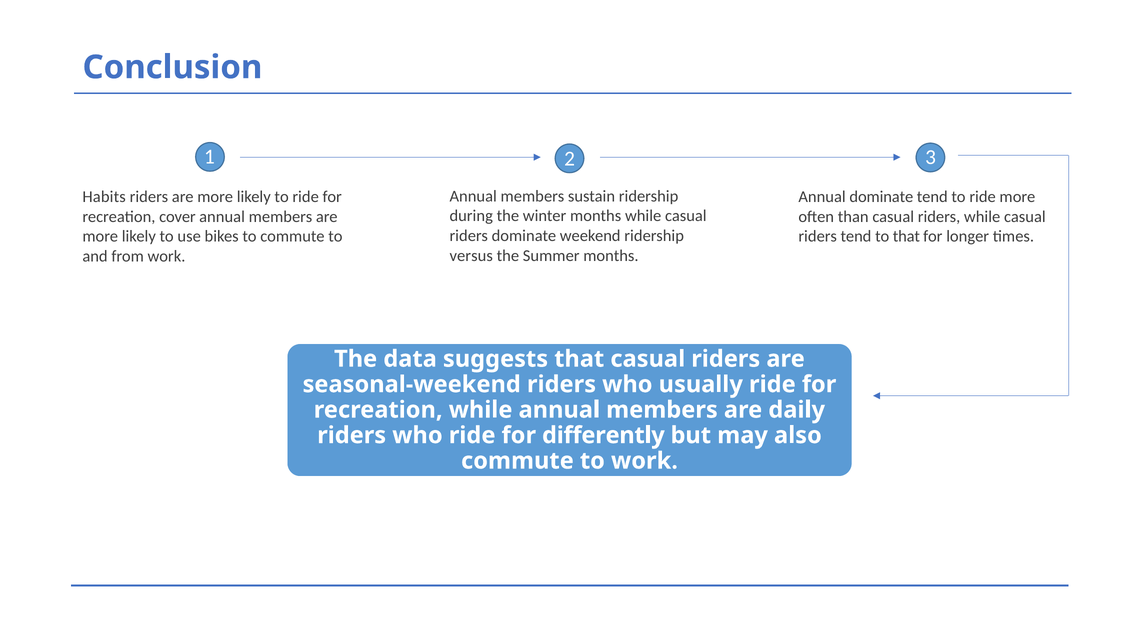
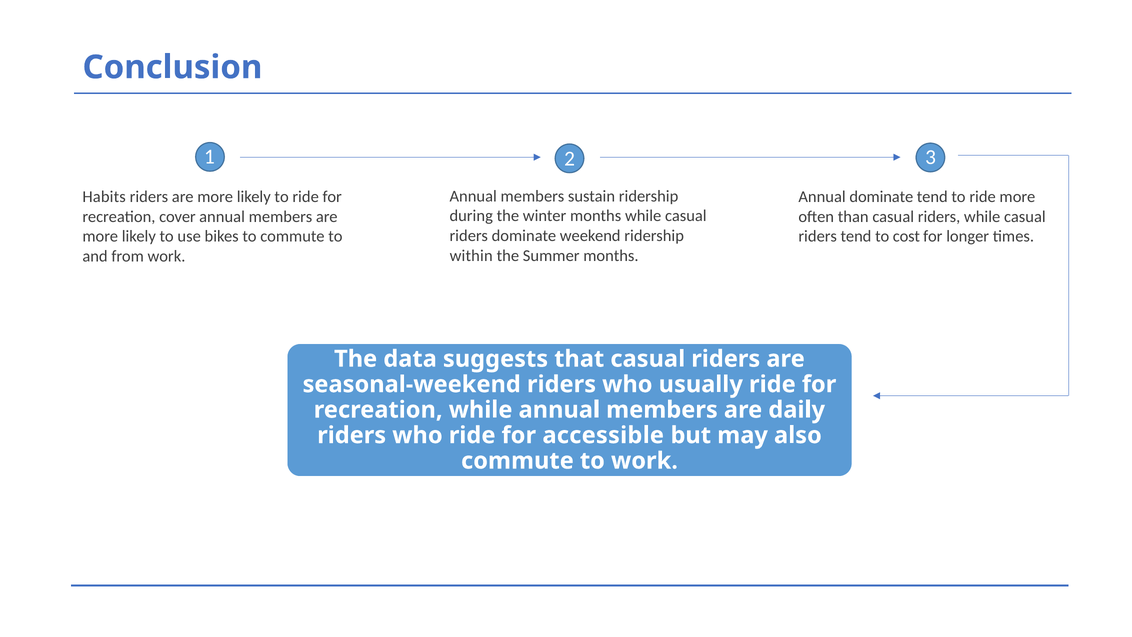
to that: that -> cost (906, 236)
versus: versus -> within (471, 256)
differently: differently -> accessible (603, 435)
